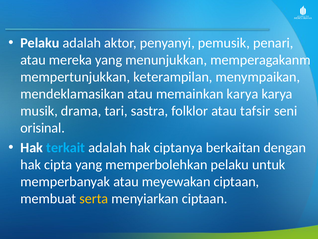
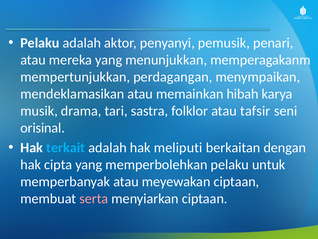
keterampilan: keterampilan -> perdagangan (173, 77)
memainkan karya: karya -> hibah (243, 94)
ciptanya: ciptanya -> meliputi (178, 147)
serta colour: yellow -> pink (94, 198)
